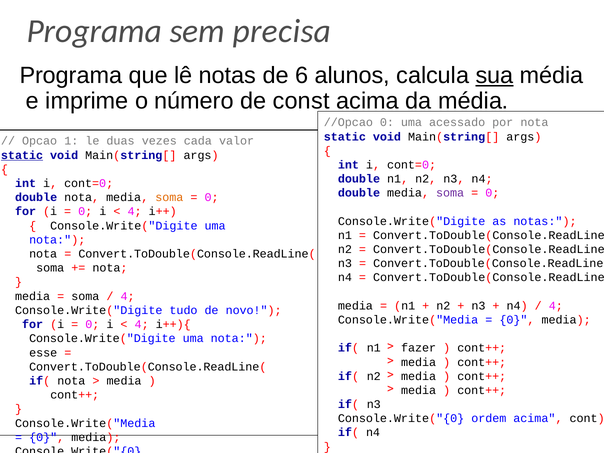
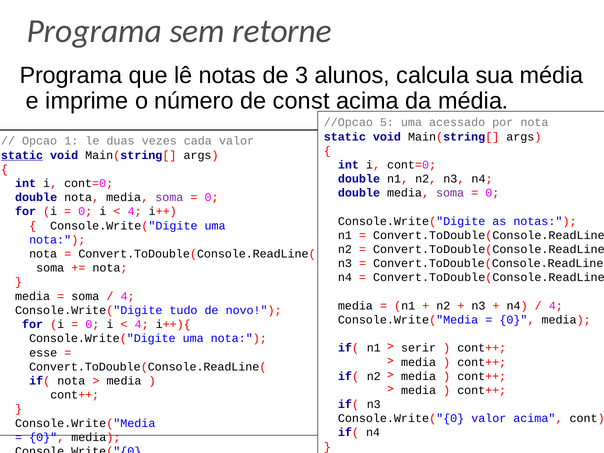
precisa: precisa -> retorne (282, 31)
6: 6 -> 3 (302, 76)
sua underline: present -> none (494, 76)
//Opcao 0: 0 -> 5 (387, 123)
soma colour: orange -> purple (169, 197)
fazer: fazer -> serir (419, 348)
Console.Write("{0 ordem: ordem -> valor (489, 418)
